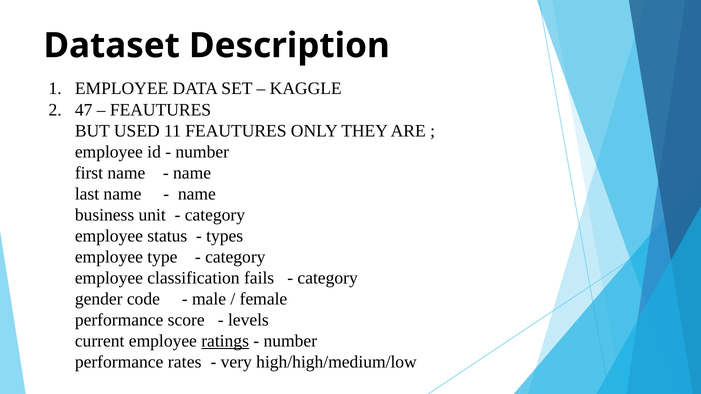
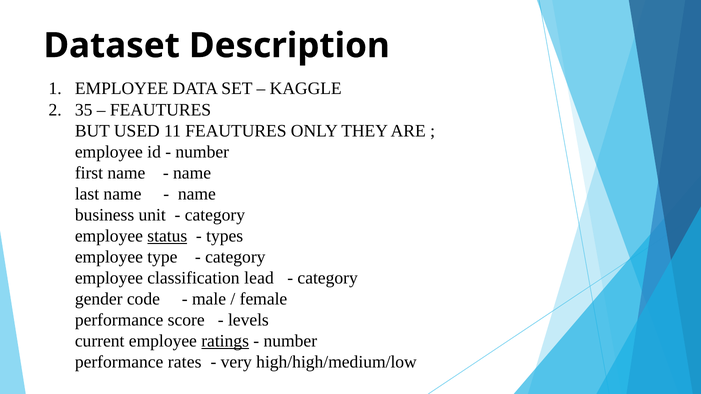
47: 47 -> 35 (84, 110)
status underline: none -> present (167, 236)
fails: fails -> lead (259, 278)
